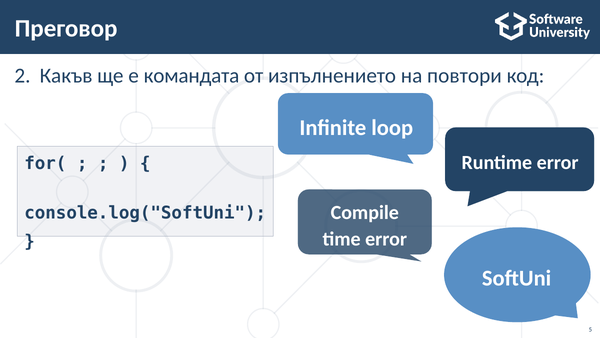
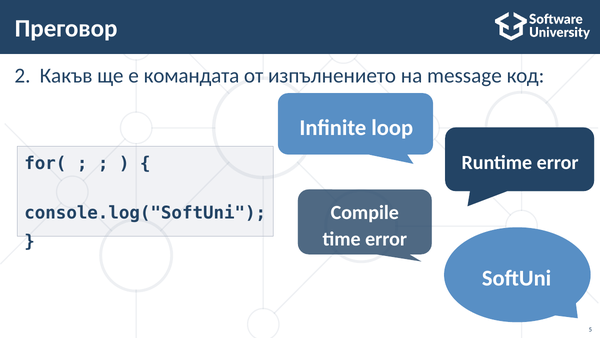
повтори: повтори -> message (464, 76)
